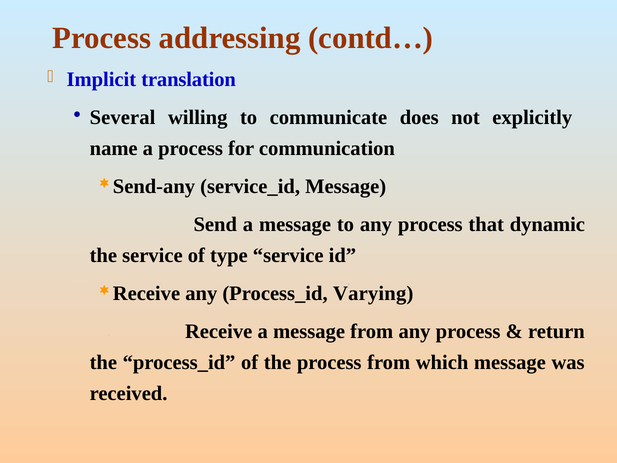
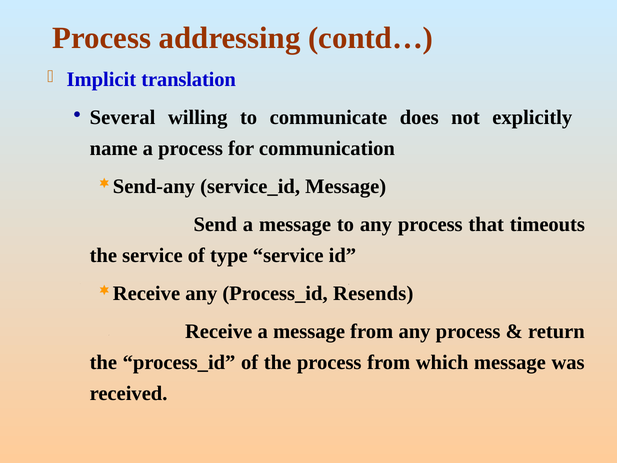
dynamic: dynamic -> timeouts (547, 225)
Varying: Varying -> Resends (373, 293)
